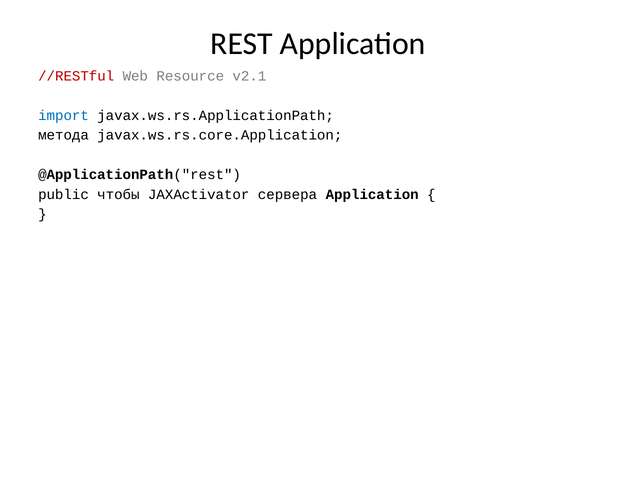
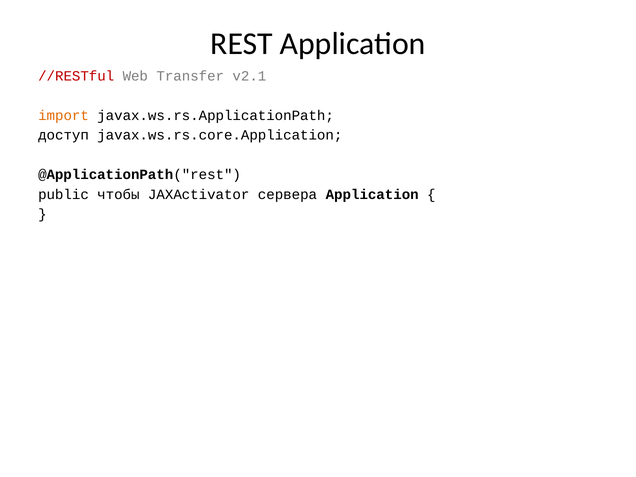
Resource: Resource -> Transfer (190, 76)
import colour: blue -> orange (64, 115)
метода: метода -> доступ (64, 135)
